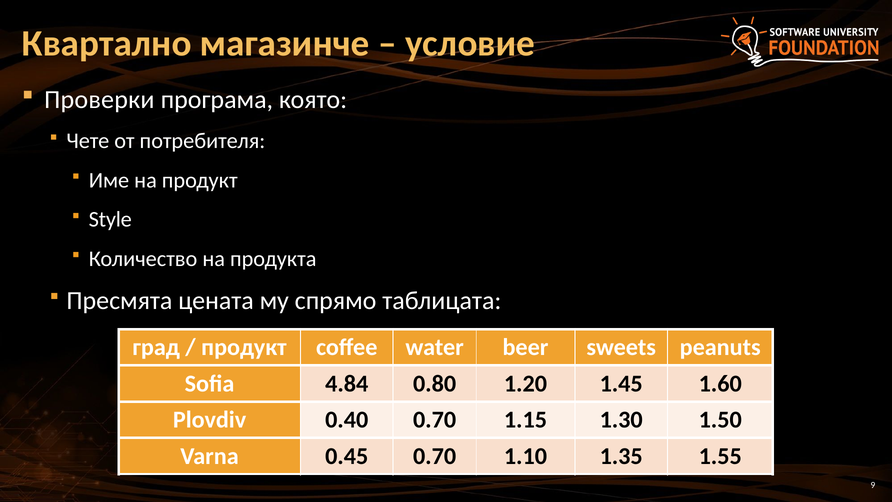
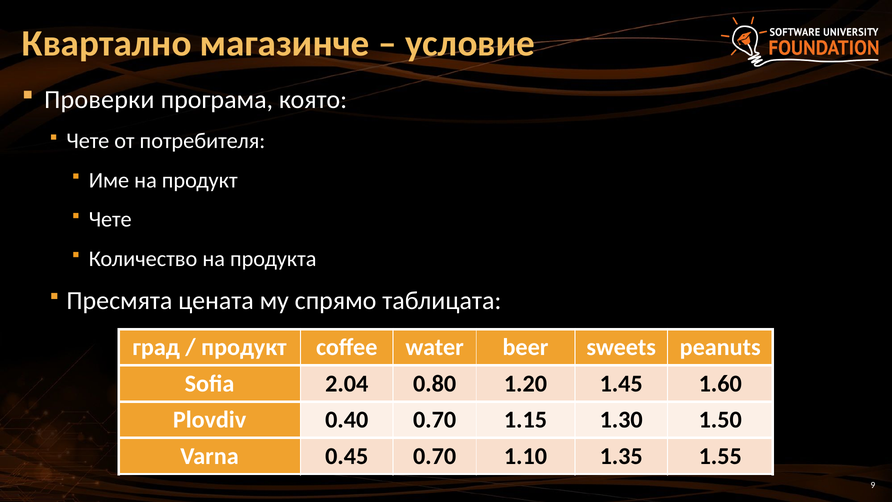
Style: Style -> Чете (110, 219)
4.84: 4.84 -> 2.04 (347, 384)
